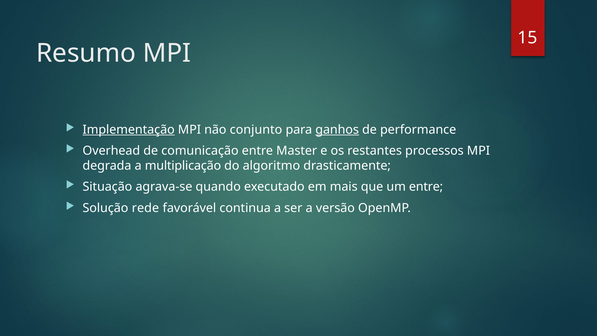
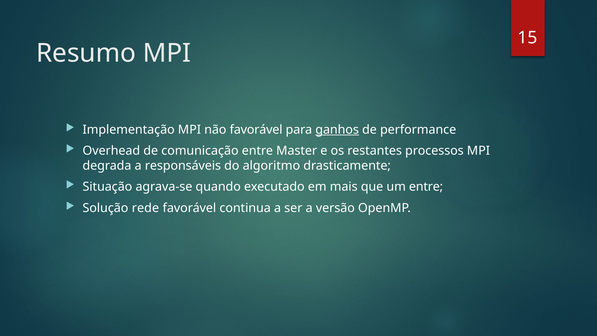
Implementação underline: present -> none (129, 129)
não conjunto: conjunto -> favorável (256, 129)
multiplicação: multiplicação -> responsáveis (183, 166)
